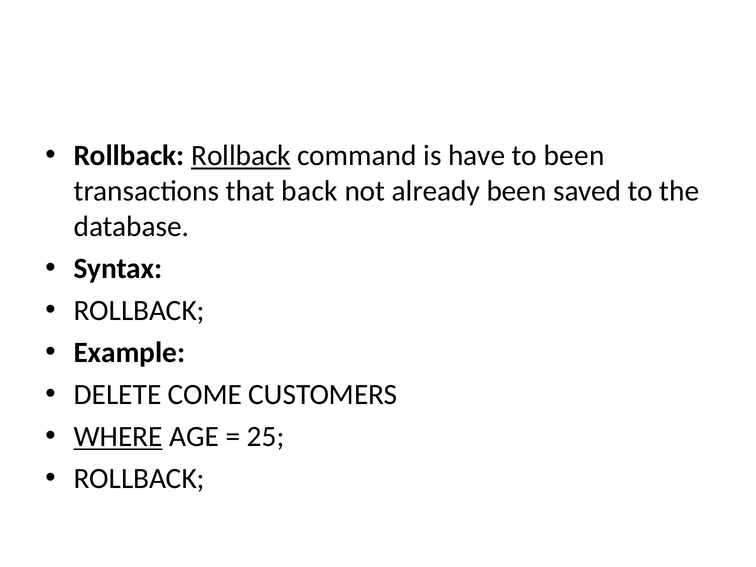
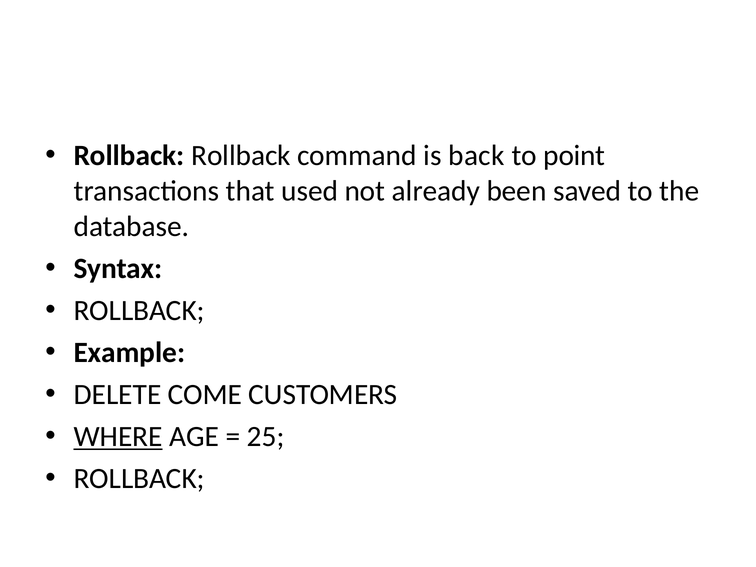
Rollback underline: present -> none (241, 156)
have: have -> back (476, 156)
to been: been -> point (574, 156)
back: back -> used (310, 191)
